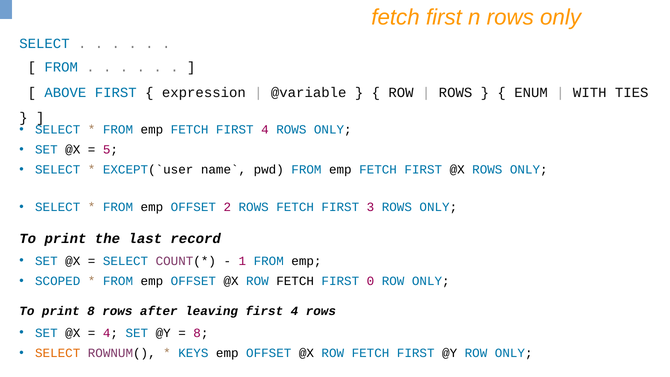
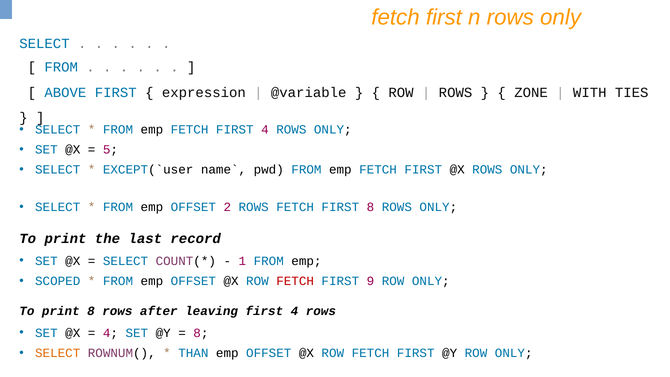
ENUM: ENUM -> ZONE (531, 92)
FIRST 3: 3 -> 8 (370, 207)
FETCH colour: black -> red (295, 281)
0: 0 -> 9 (370, 281)
KEYS: KEYS -> THAN (193, 353)
